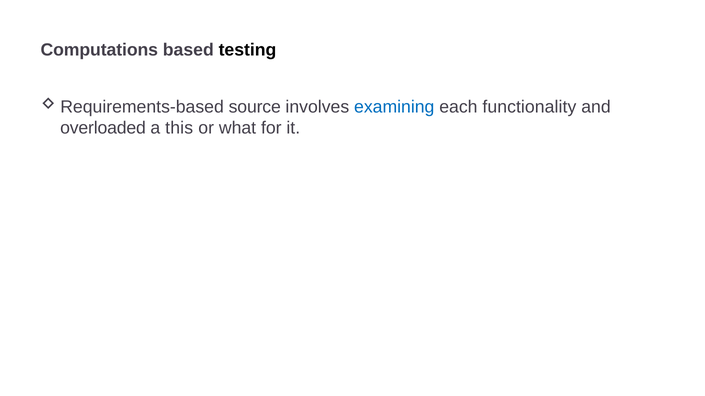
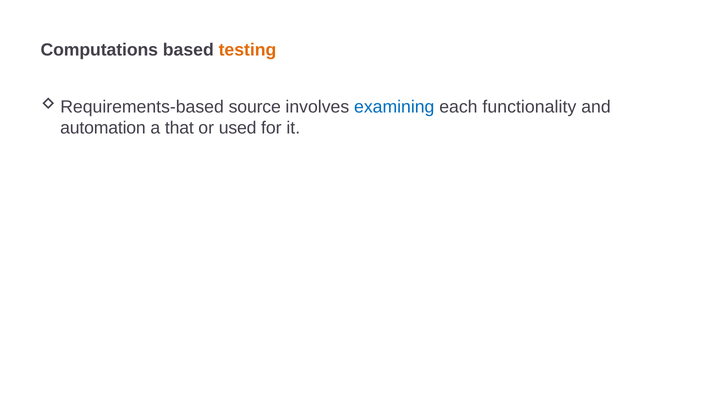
testing colour: black -> orange (247, 50)
overloaded: overloaded -> automation (103, 128)
this: this -> that (179, 128)
what: what -> used (238, 128)
